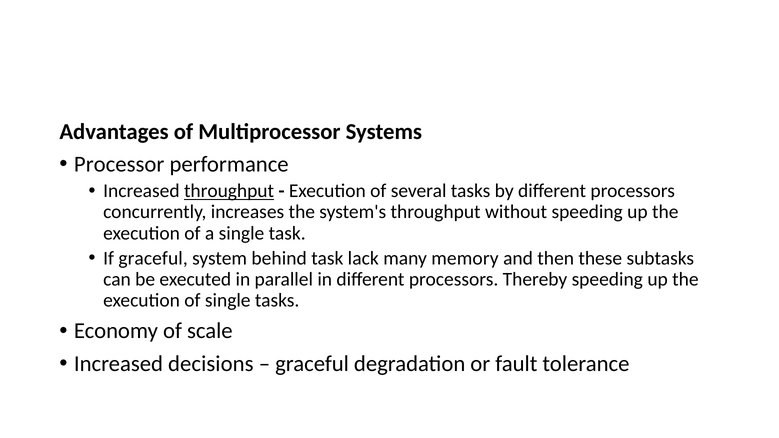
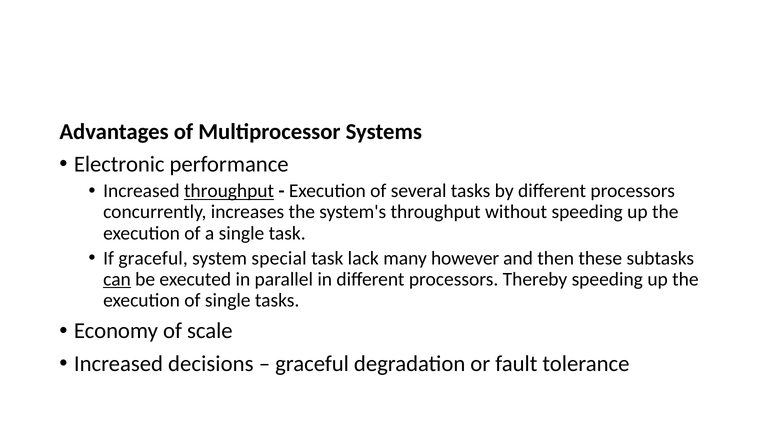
Processor: Processor -> Electronic (119, 164)
behind: behind -> special (279, 258)
memory: memory -> however (465, 258)
can underline: none -> present (117, 279)
